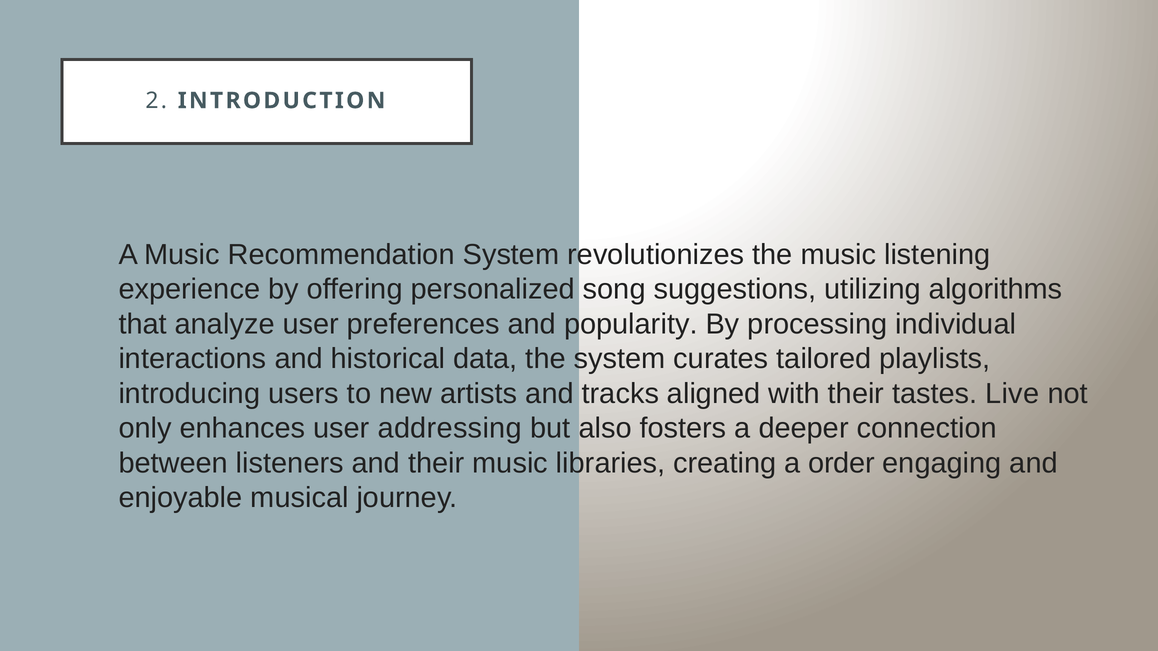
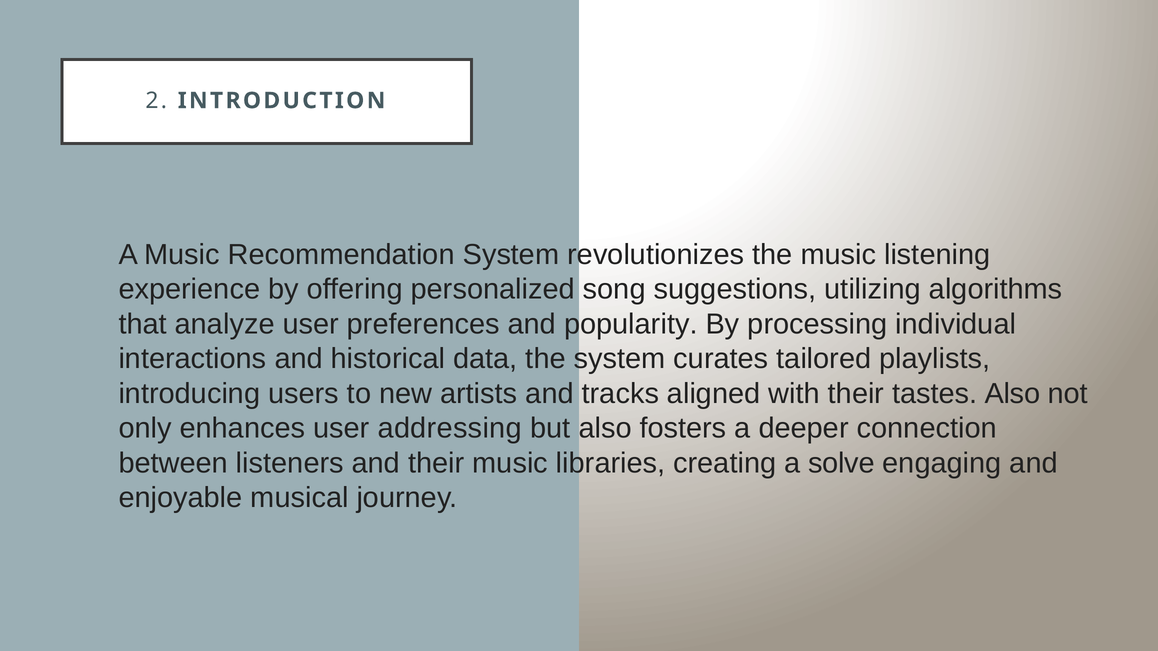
tastes Live: Live -> Also (1012, 394)
order: order -> solve (842, 463)
